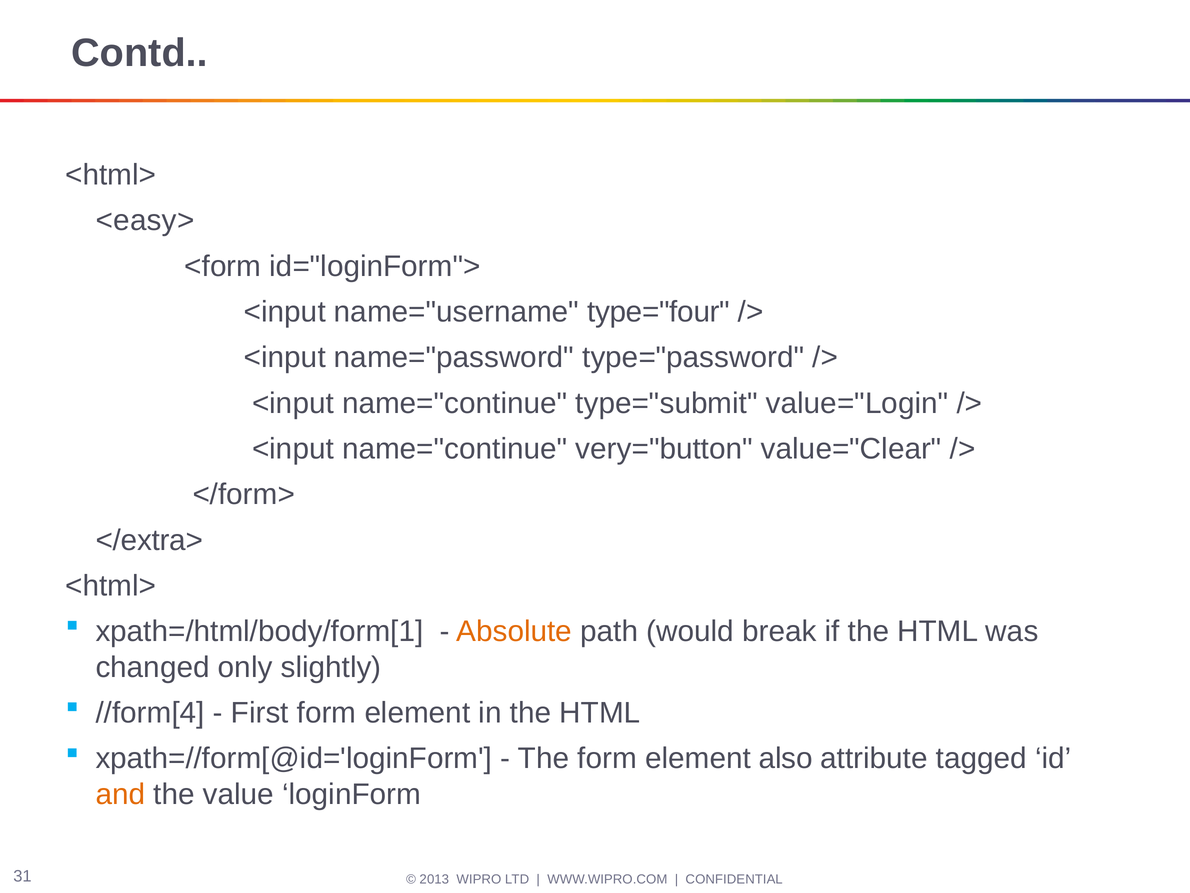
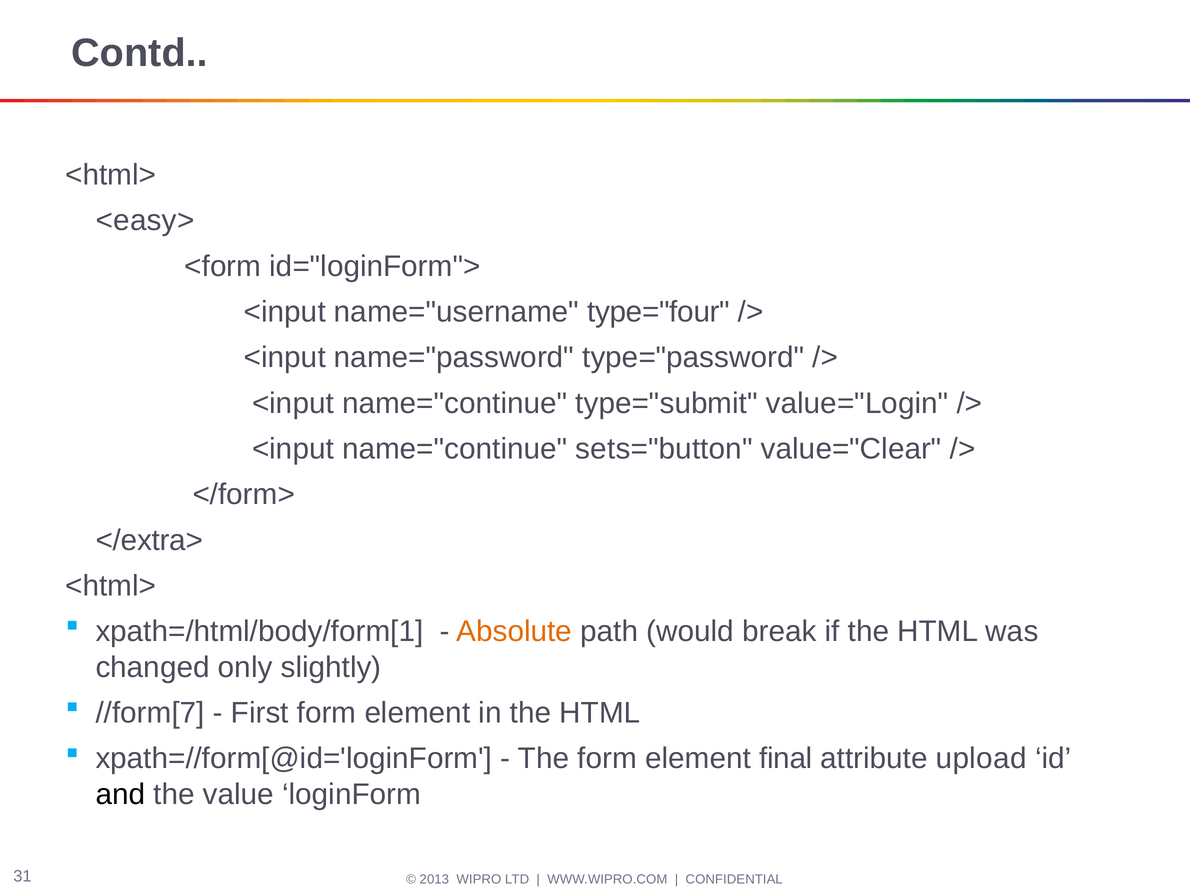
very="button: very="button -> sets="button (664, 449)
//form[4: //form[4 -> //form[7 (150, 713)
also: also -> final (786, 758)
tagged: tagged -> upload (981, 758)
and colour: orange -> black (120, 794)
